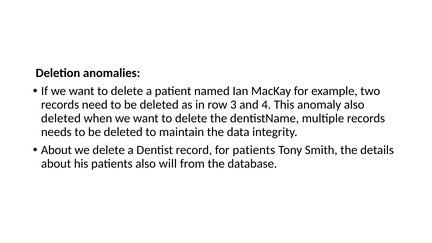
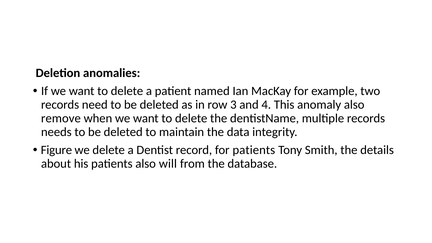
deleted: deleted -> remove (61, 118)
About: About -> Figure (56, 150)
